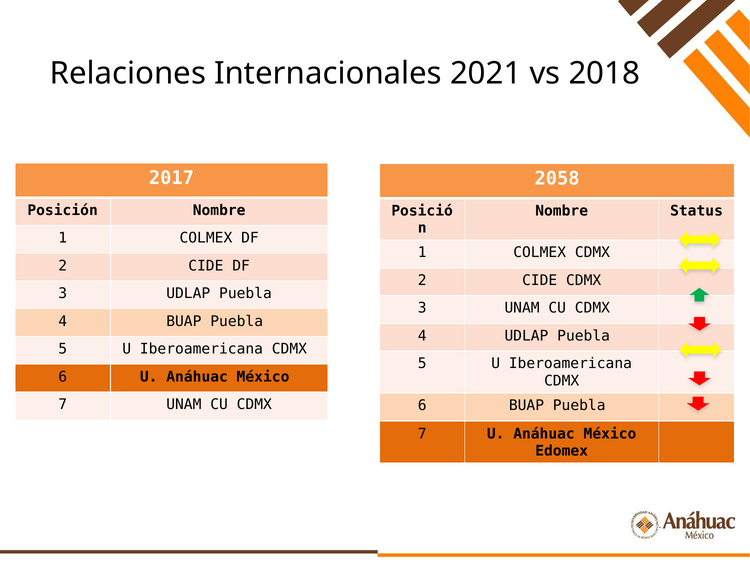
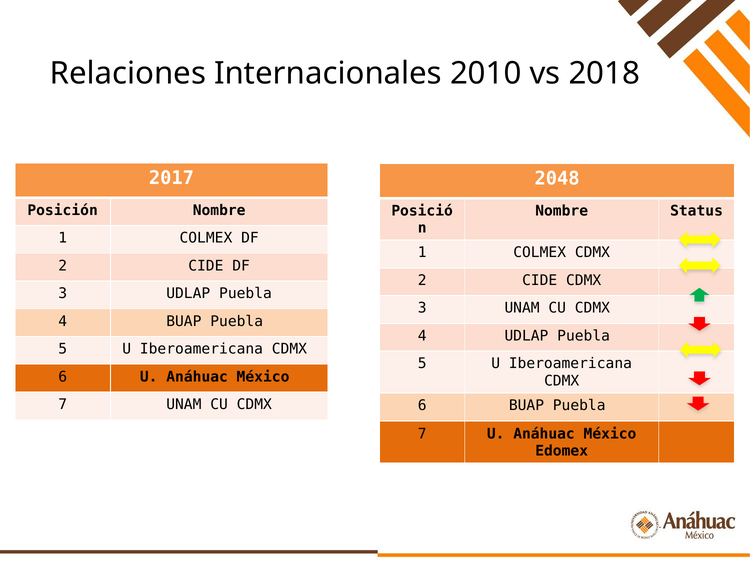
2021: 2021 -> 2010 (486, 73)
2058: 2058 -> 2048 (557, 178)
